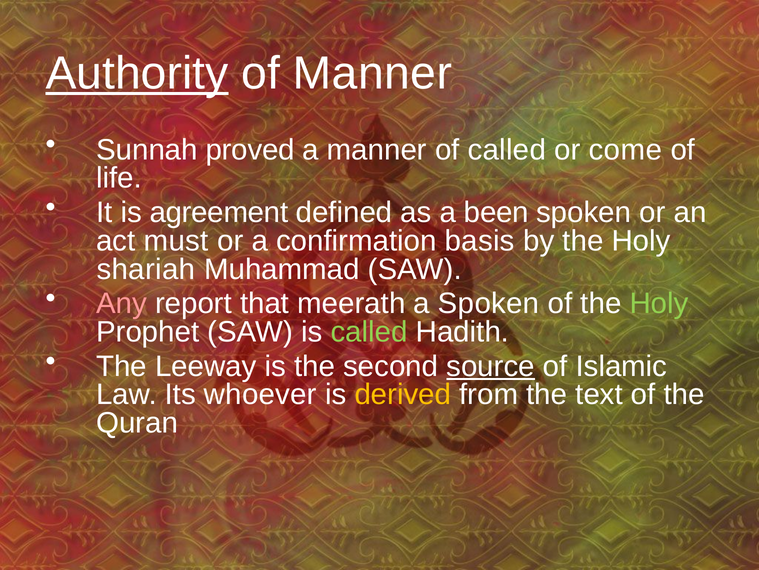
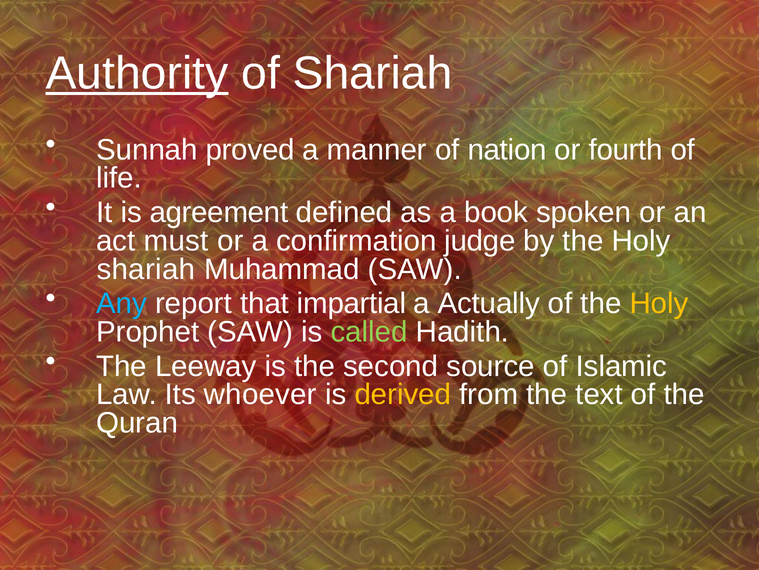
of Manner: Manner -> Shariah (373, 73)
of called: called -> nation (507, 150)
come: come -> fourth (626, 150)
been: been -> book (496, 212)
basis: basis -> judge (480, 241)
Any colour: pink -> light blue (122, 303)
meerath: meerath -> impartial (352, 303)
a Spoken: Spoken -> Actually (489, 303)
Holy colour: light green -> yellow (659, 303)
source underline: present -> none (491, 366)
